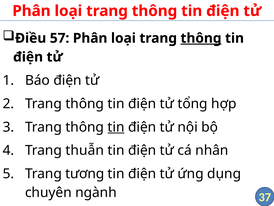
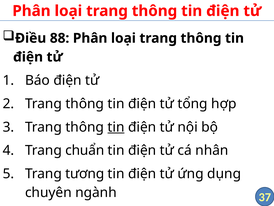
57: 57 -> 88 (60, 38)
thông underline: present -> none (201, 38)
thuẫn: thuẫn -> chuẩn (85, 150)
